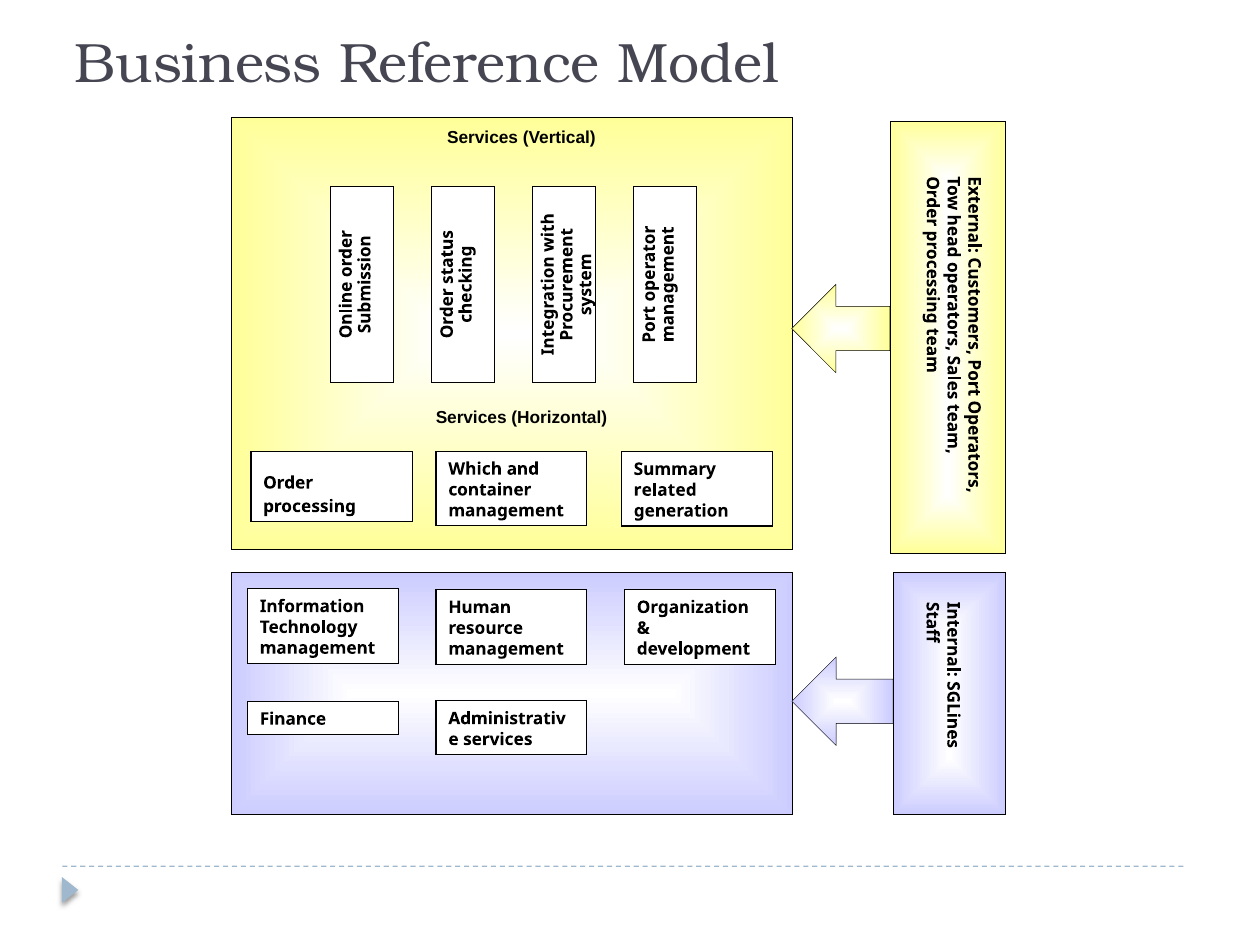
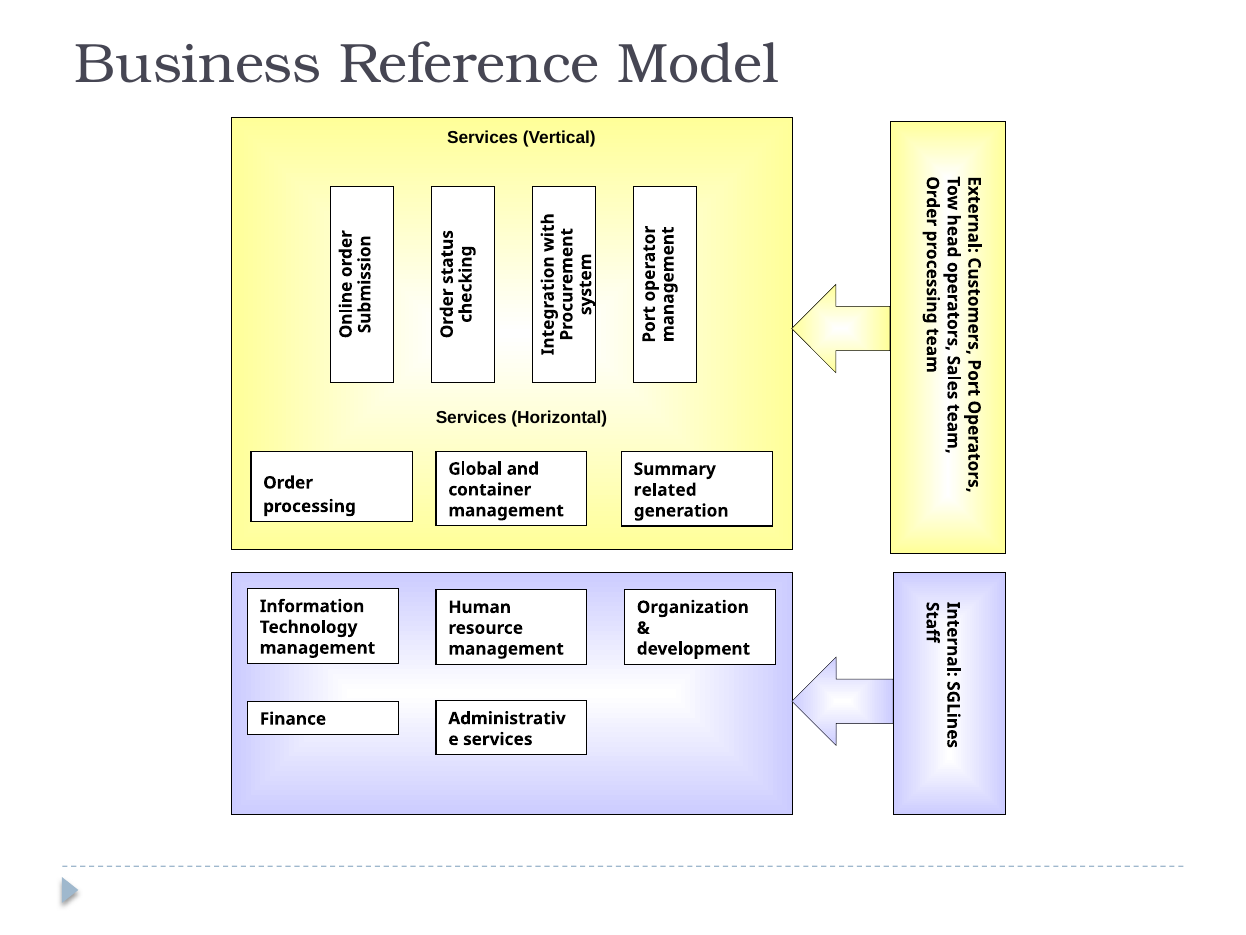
Which: Which -> Global (475, 469)
